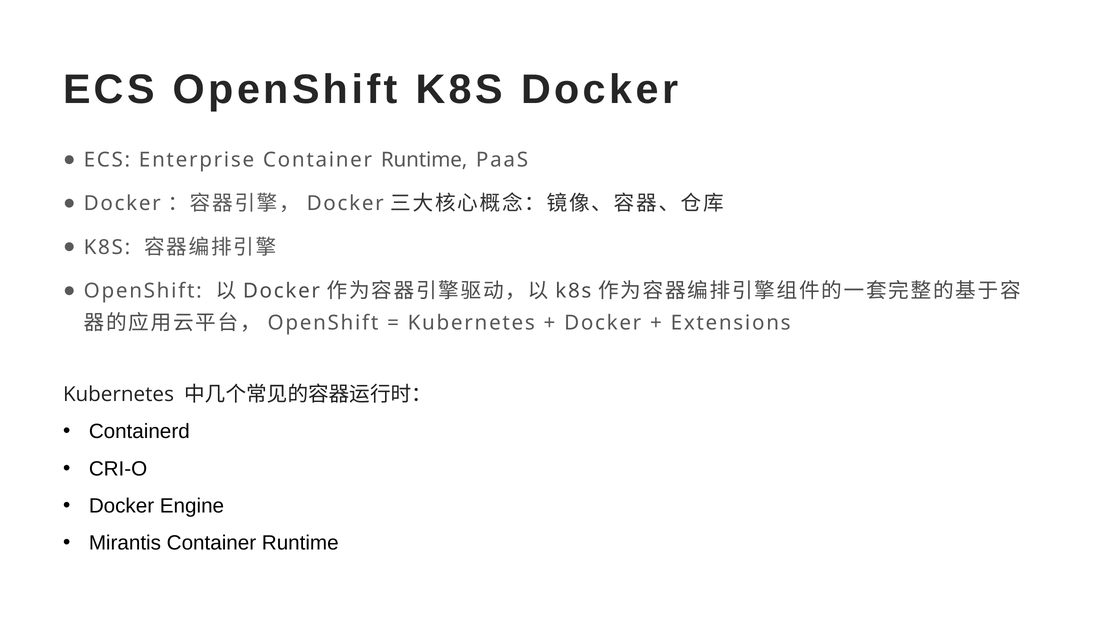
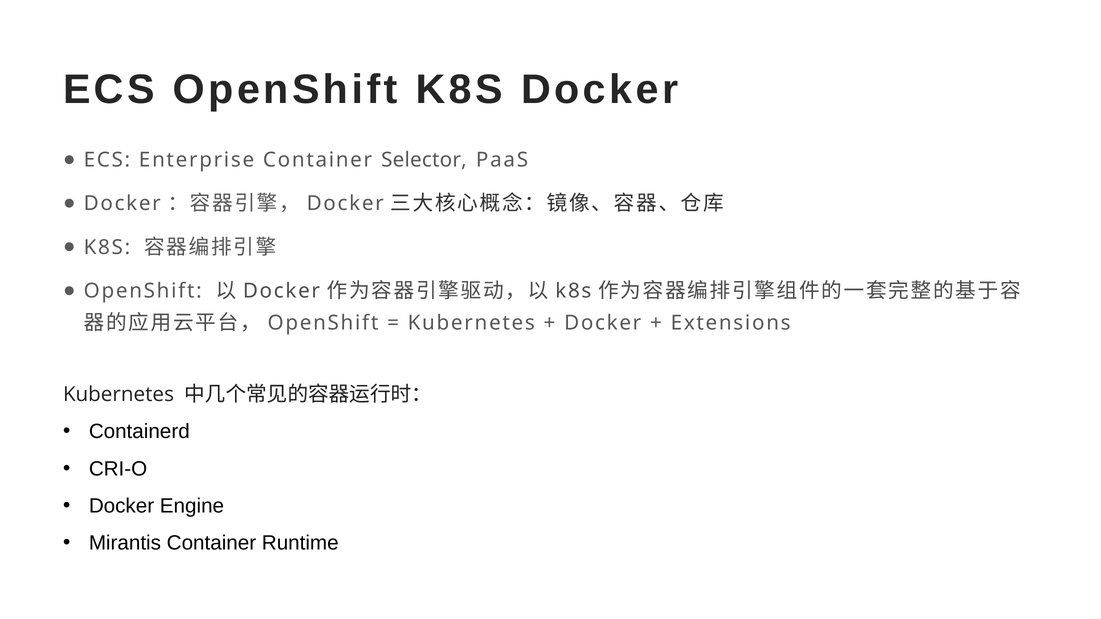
Enterprise Container Runtime: Runtime -> Selector (424, 160)
